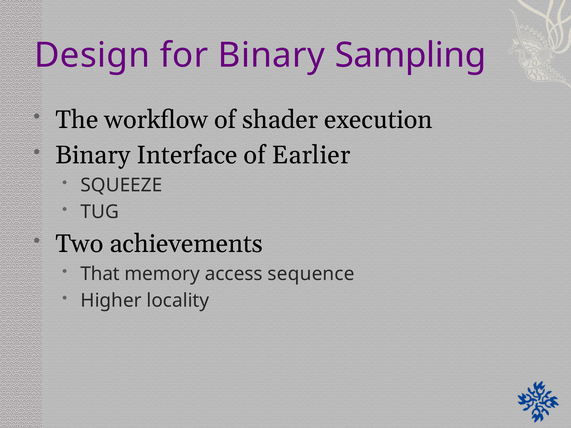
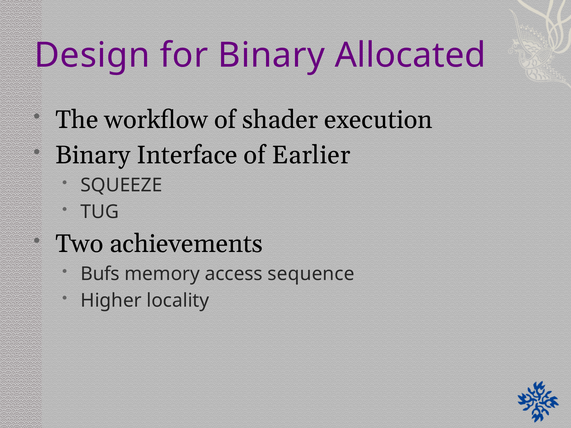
Sampling: Sampling -> Allocated (410, 55)
That: That -> Bufs (100, 274)
